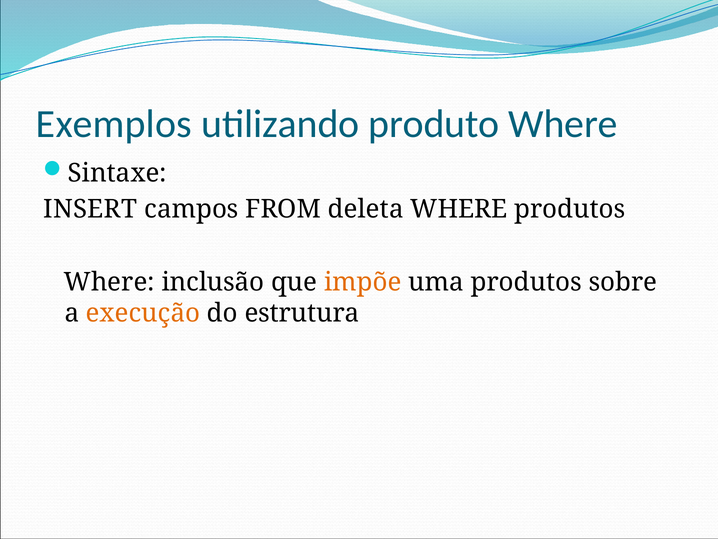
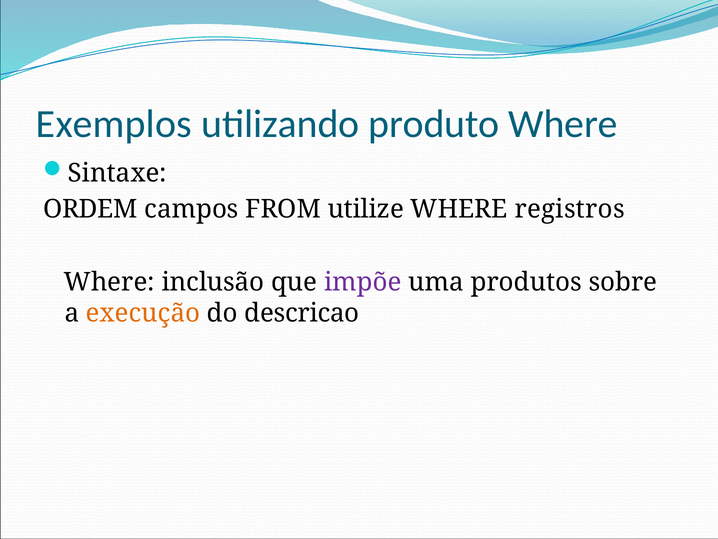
INSERT: INSERT -> ORDEM (90, 209)
deleta: deleta -> utilize (366, 209)
WHERE produtos: produtos -> registros (570, 209)
impõe colour: orange -> purple (363, 282)
estrutura: estrutura -> descricao (302, 313)
